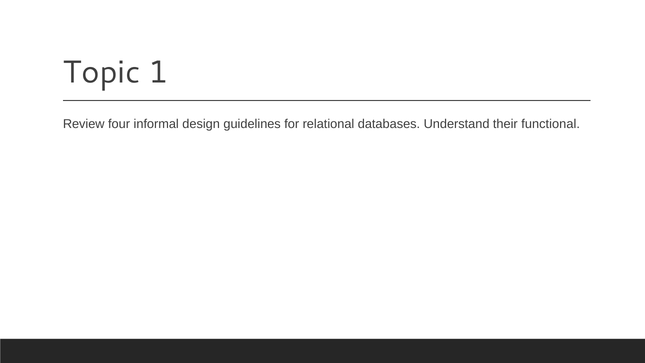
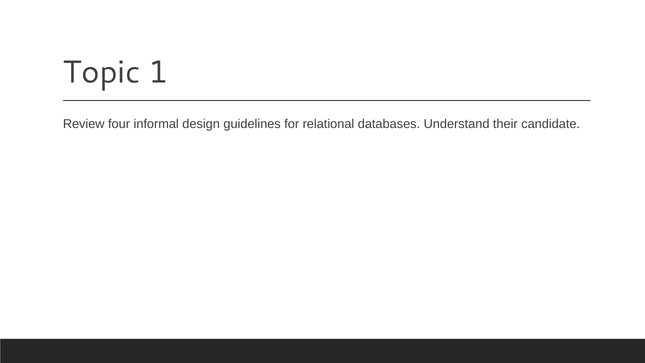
functional: functional -> candidate (551, 124)
